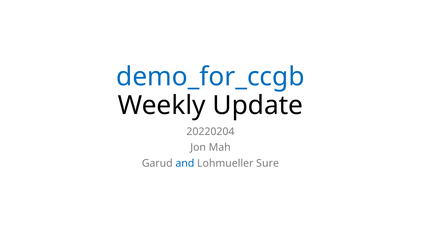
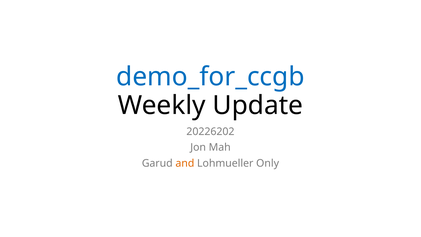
20220204: 20220204 -> 20226202 (210, 132)
and colour: blue -> orange (185, 163)
Sure: Sure -> Only (268, 163)
